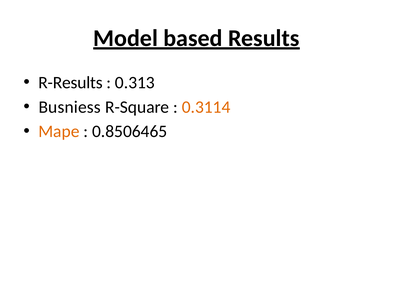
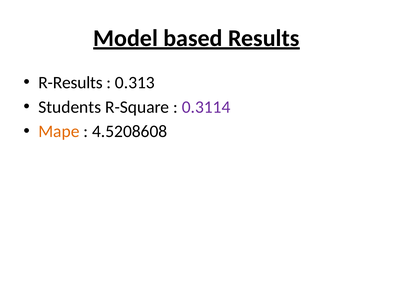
Busniess: Busniess -> Students (70, 107)
0.3114 colour: orange -> purple (206, 107)
0.8506465: 0.8506465 -> 4.5208608 (130, 131)
